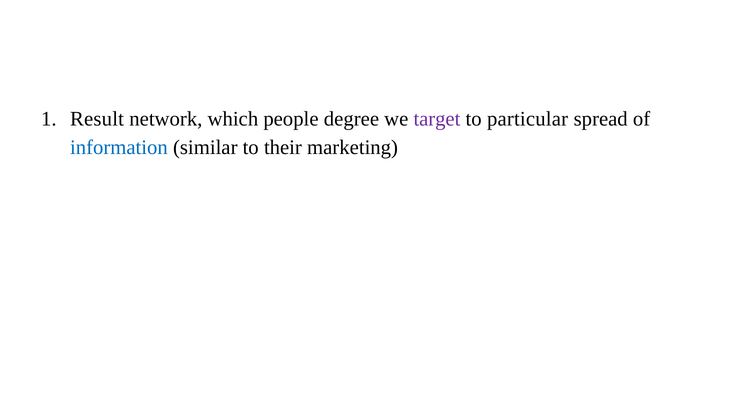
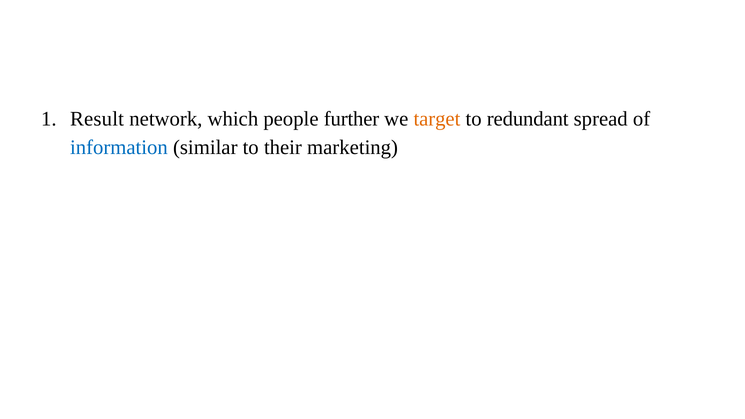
degree: degree -> further (352, 119)
target colour: purple -> orange (437, 119)
particular: particular -> redundant (528, 119)
